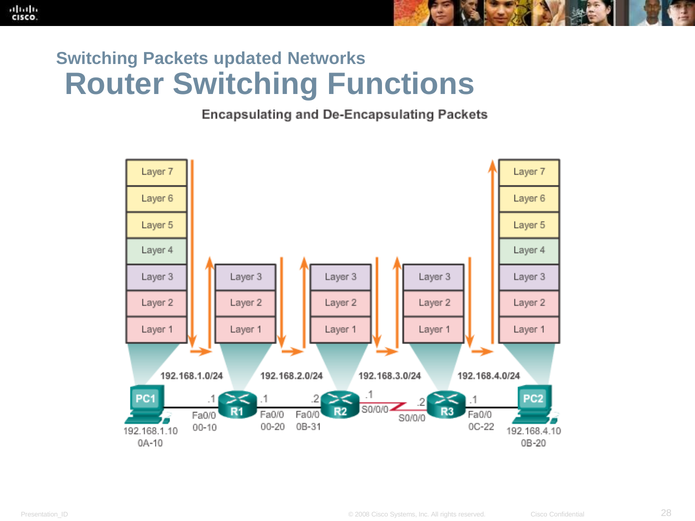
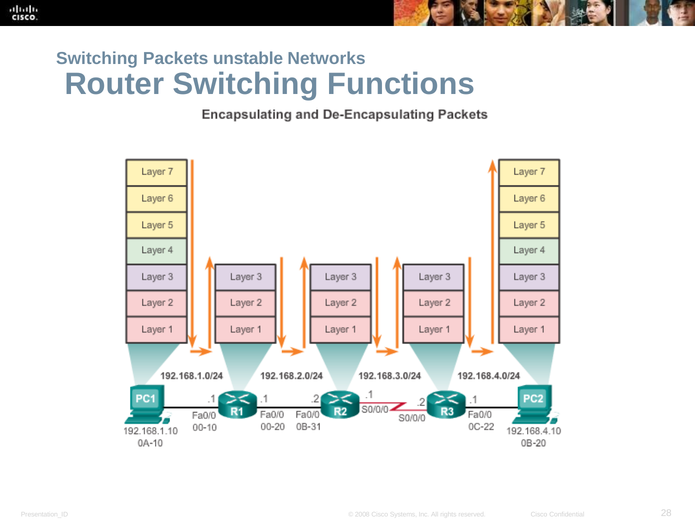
updated: updated -> unstable (248, 58)
